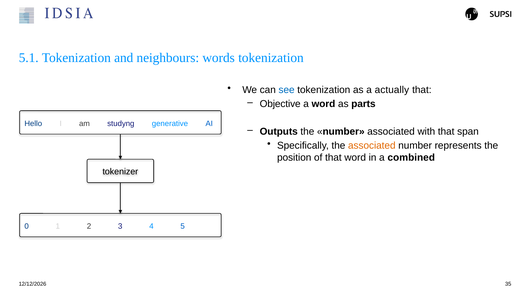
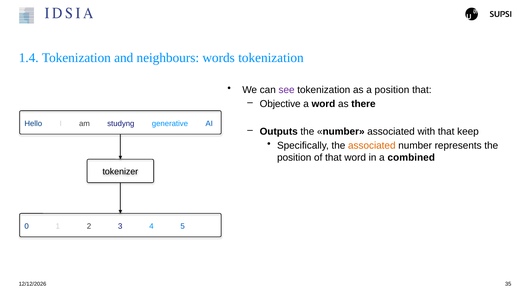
5.1: 5.1 -> 1.4 (29, 58)
see colour: blue -> purple (287, 90)
a actually: actually -> position (392, 90)
parts: parts -> there (363, 104)
span: span -> keep (468, 132)
